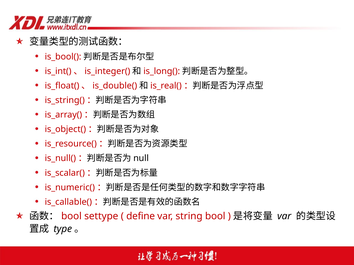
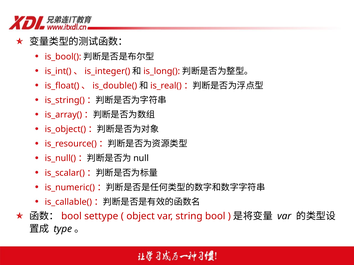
define: define -> object (141, 216)
